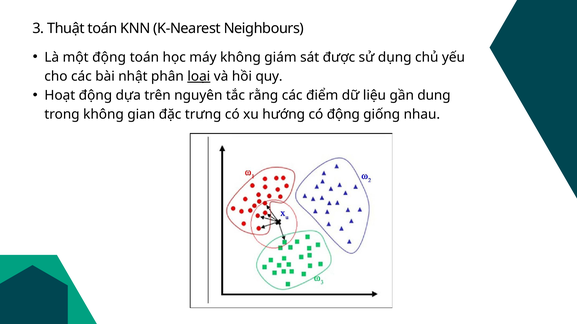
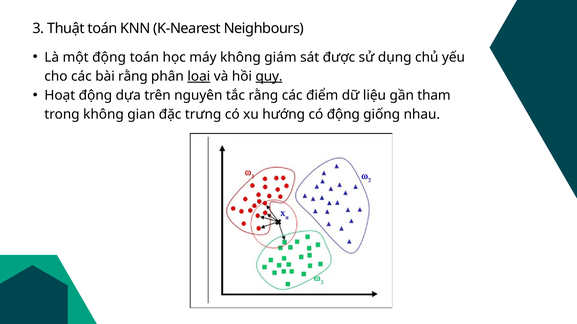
bài nhật: nhật -> rằng (133, 76)
quy underline: none -> present (269, 76)
dung: dung -> tham (434, 95)
